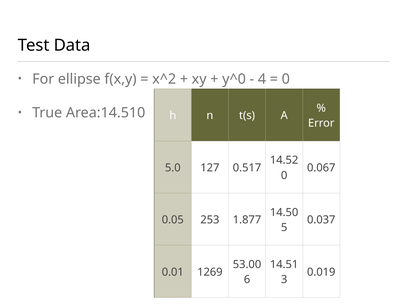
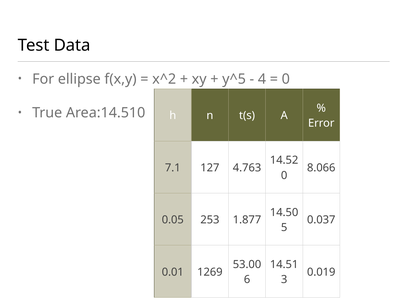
y^0: y^0 -> y^5 (234, 79)
5.0: 5.0 -> 7.1 (173, 168)
0.517: 0.517 -> 4.763 (247, 168)
0.067: 0.067 -> 8.066 (321, 168)
